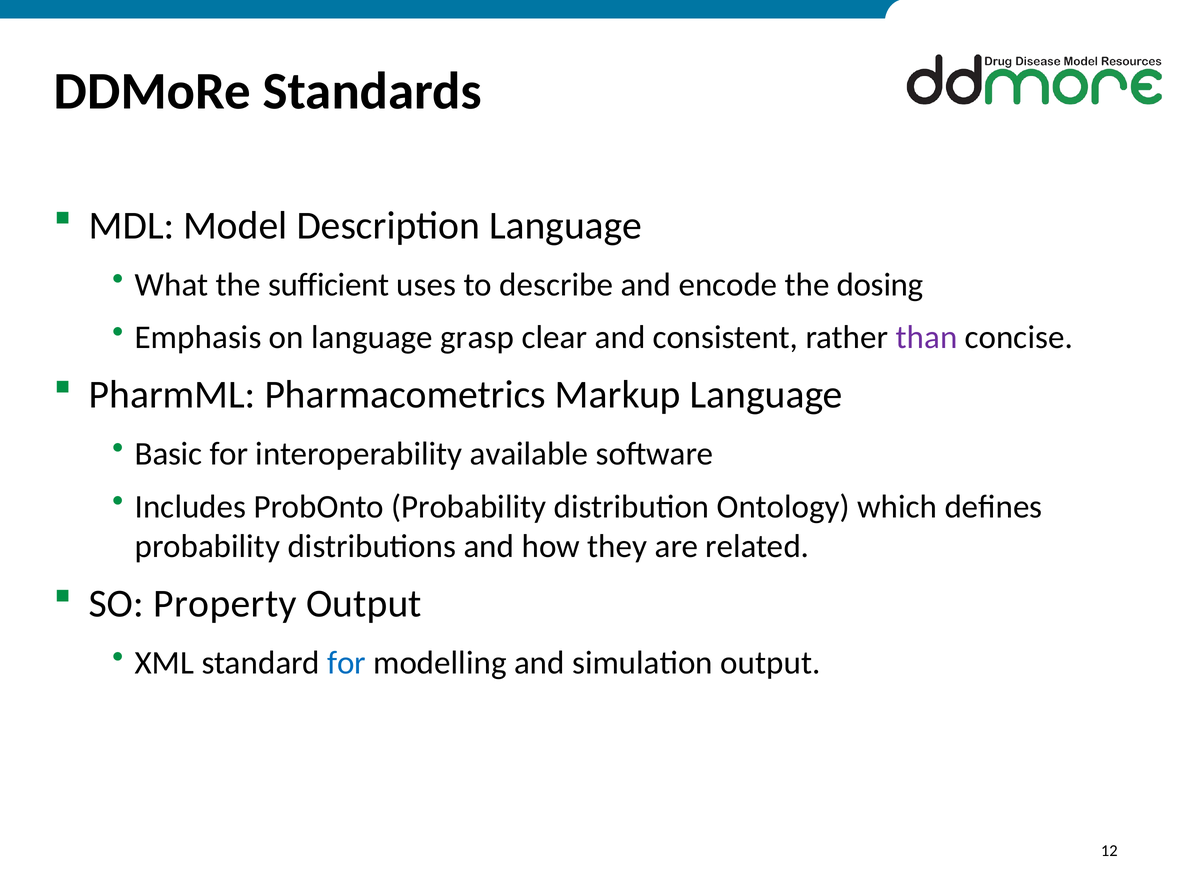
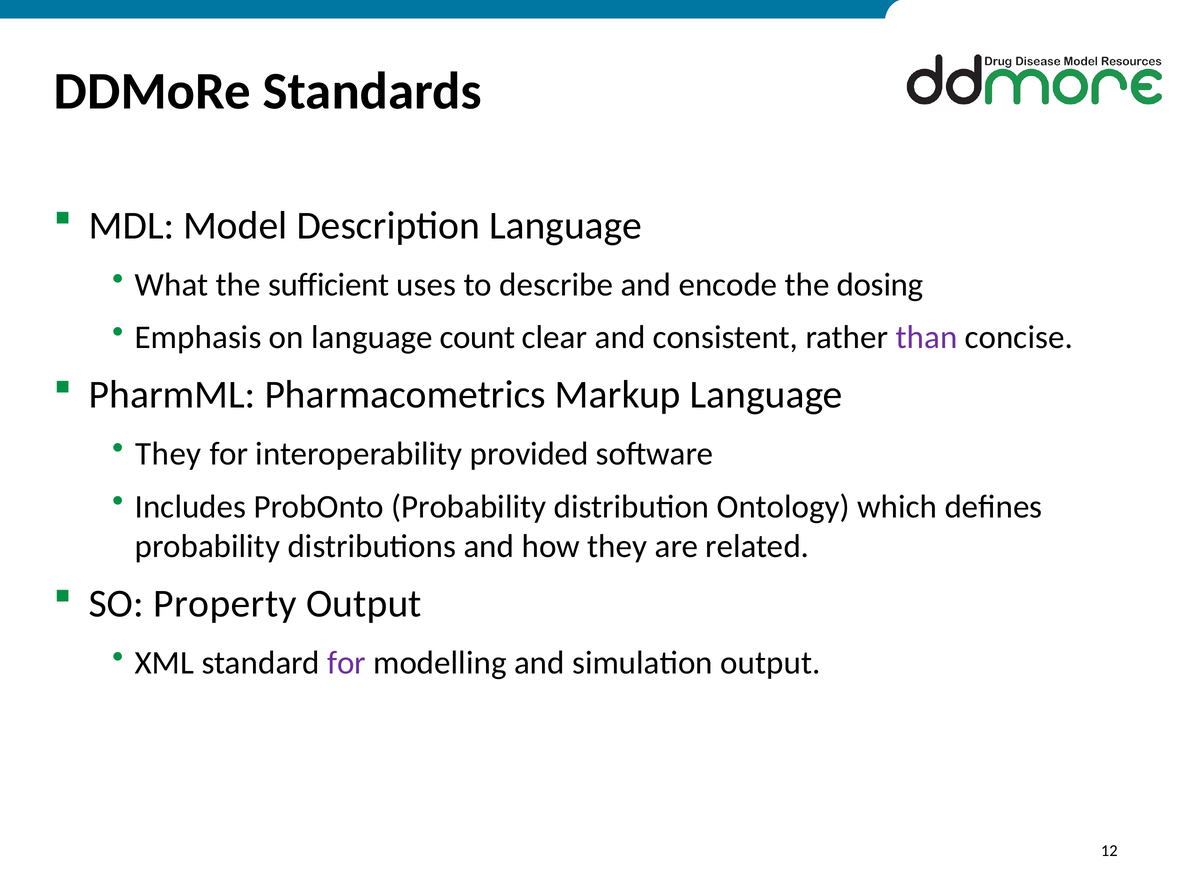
grasp: grasp -> count (477, 337)
Basic: Basic -> They (168, 454)
available: available -> provided (529, 454)
for colour: blue -> purple (347, 662)
